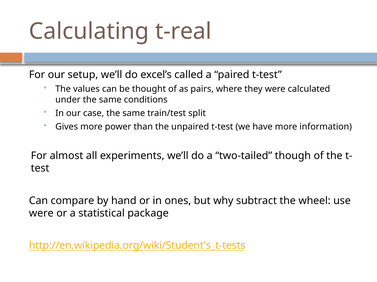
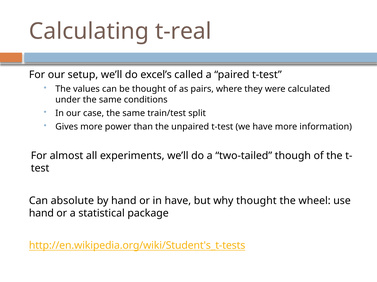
compare: compare -> absolute (72, 201)
in ones: ones -> have (178, 201)
why subtract: subtract -> thought (256, 201)
were: were -> hand (41, 214)
